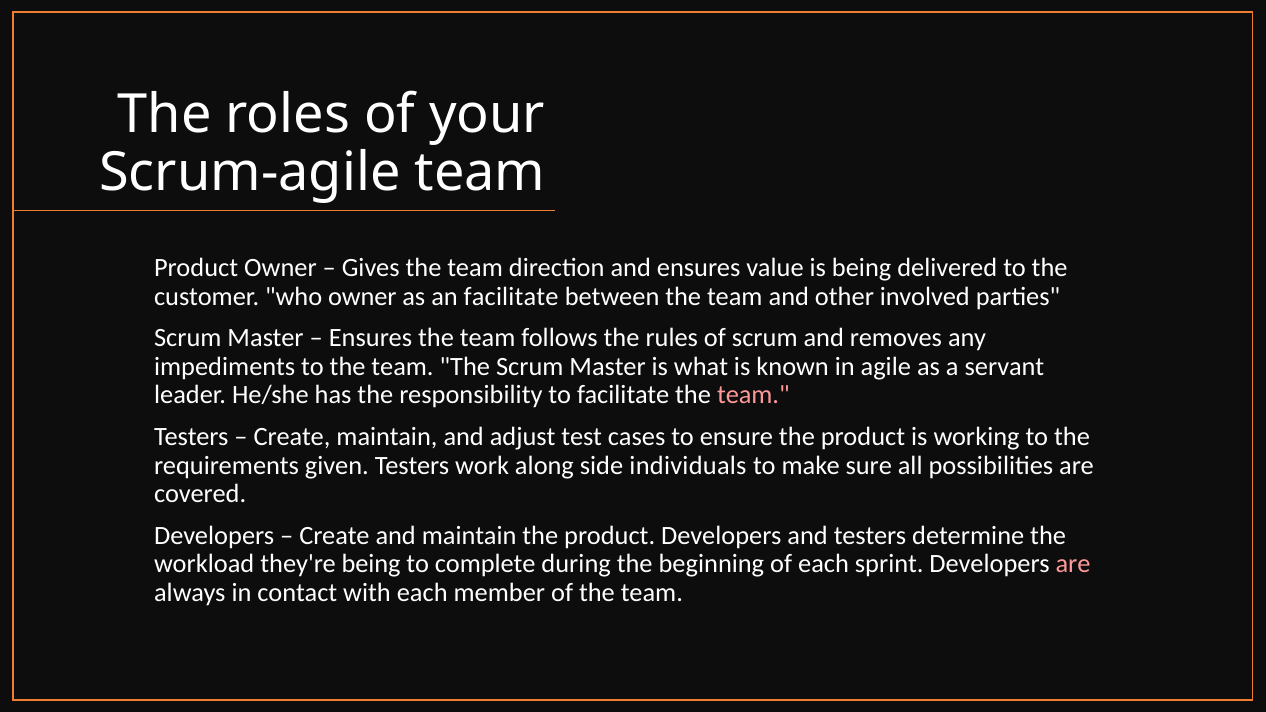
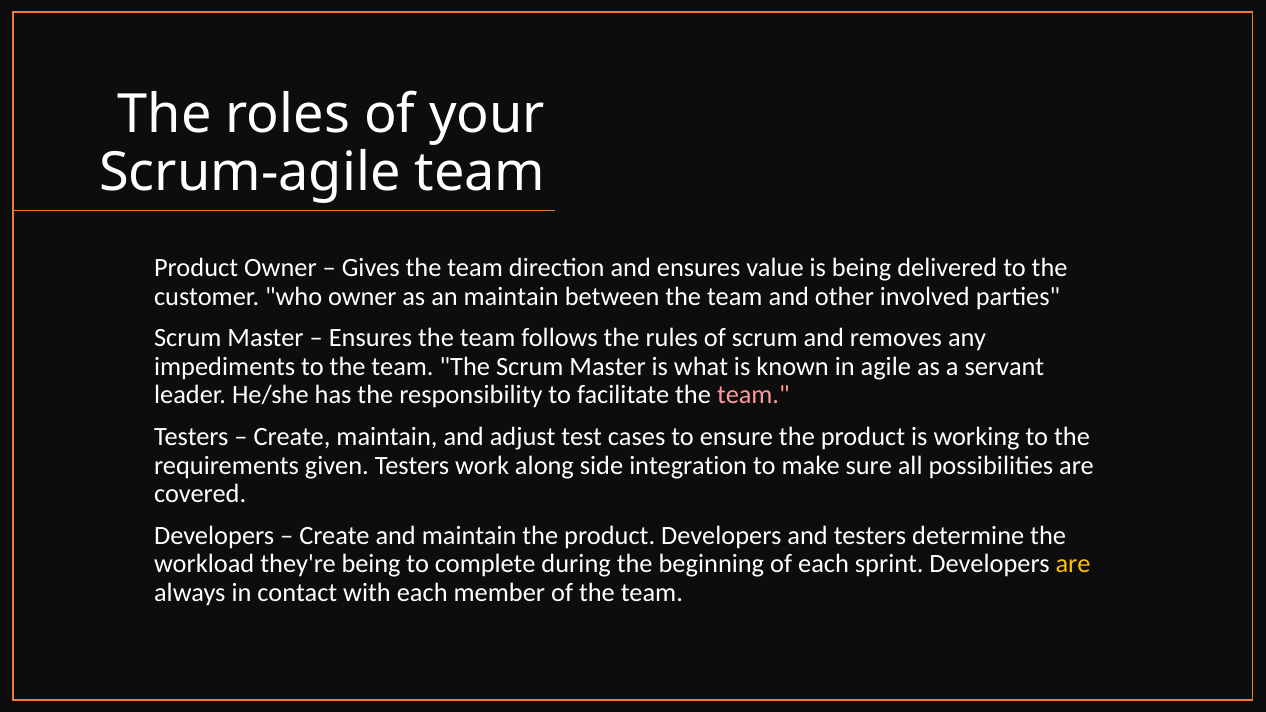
an facilitate: facilitate -> maintain (511, 297)
individuals: individuals -> integration (688, 466)
are colour: pink -> yellow (1073, 564)
